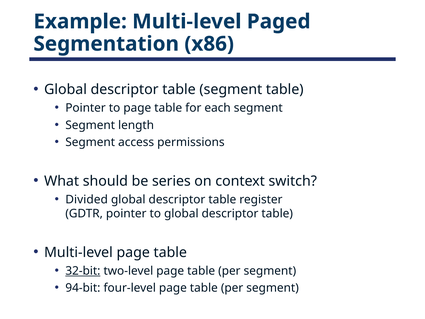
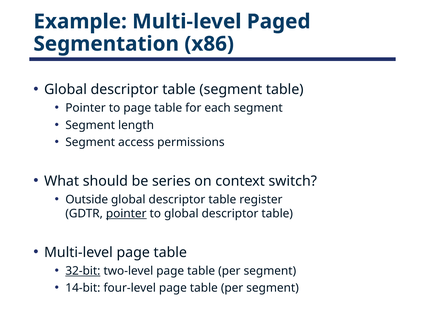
Divided: Divided -> Outside (87, 199)
pointer underline: none -> present (126, 213)
94-bit: 94-bit -> 14-bit (83, 288)
